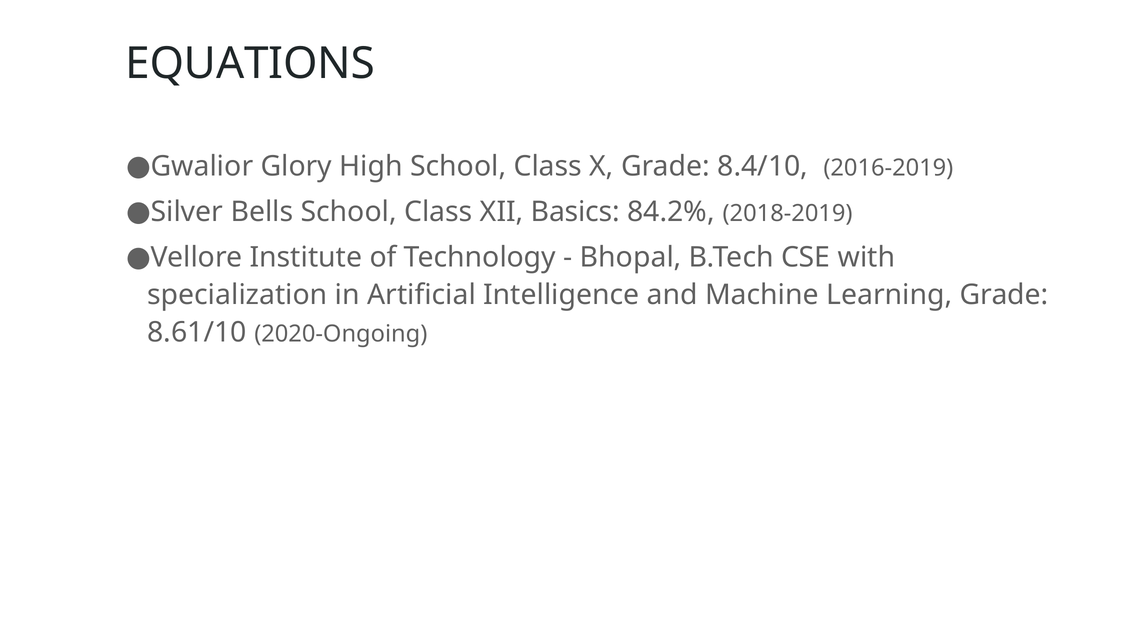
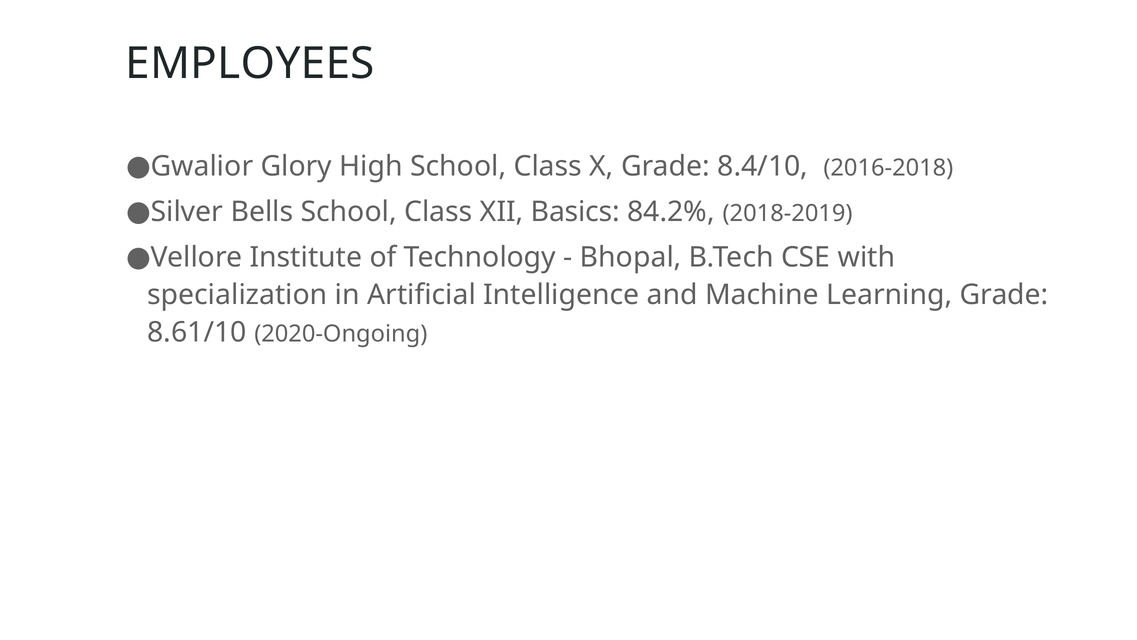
EQUATIONS: EQUATIONS -> EMPLOYEES (250, 63)
2016-2019: 2016-2019 -> 2016-2018 (888, 168)
